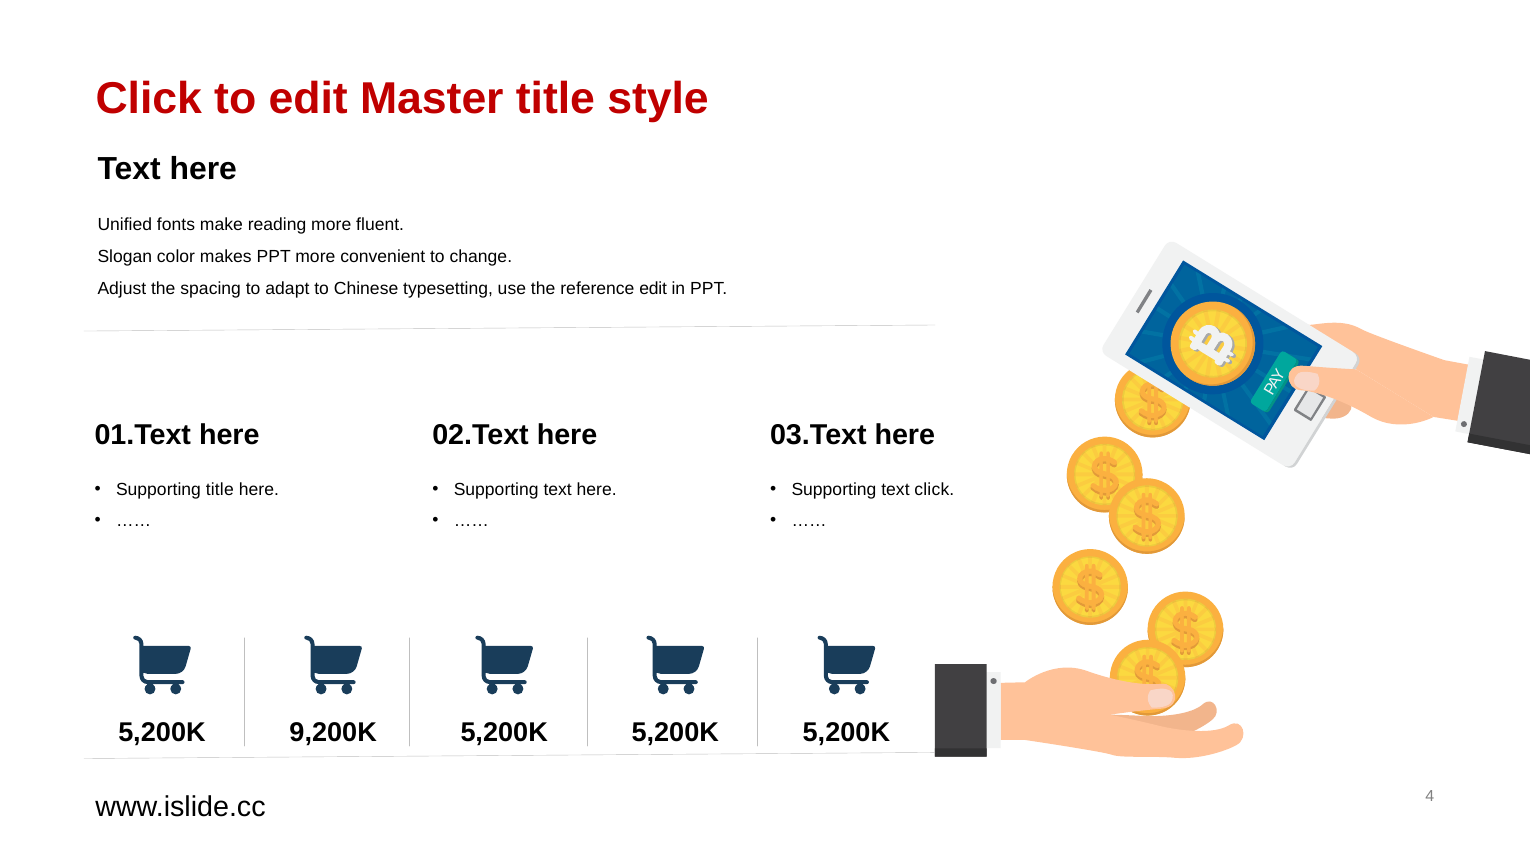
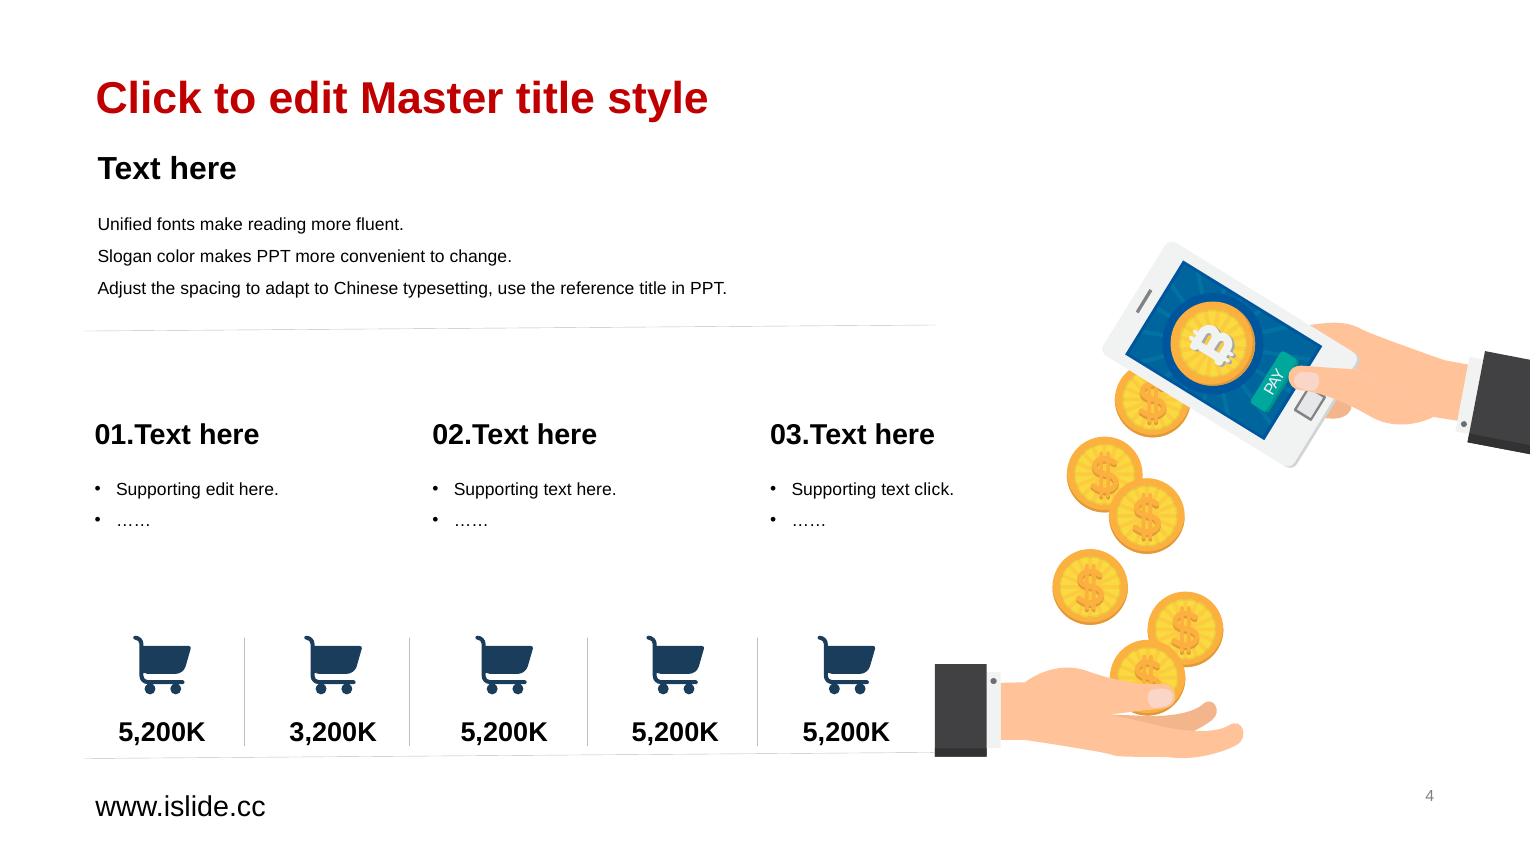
reference edit: edit -> title (653, 288)
Supporting title: title -> edit (220, 490)
9,200K: 9,200K -> 3,200K (333, 734)
